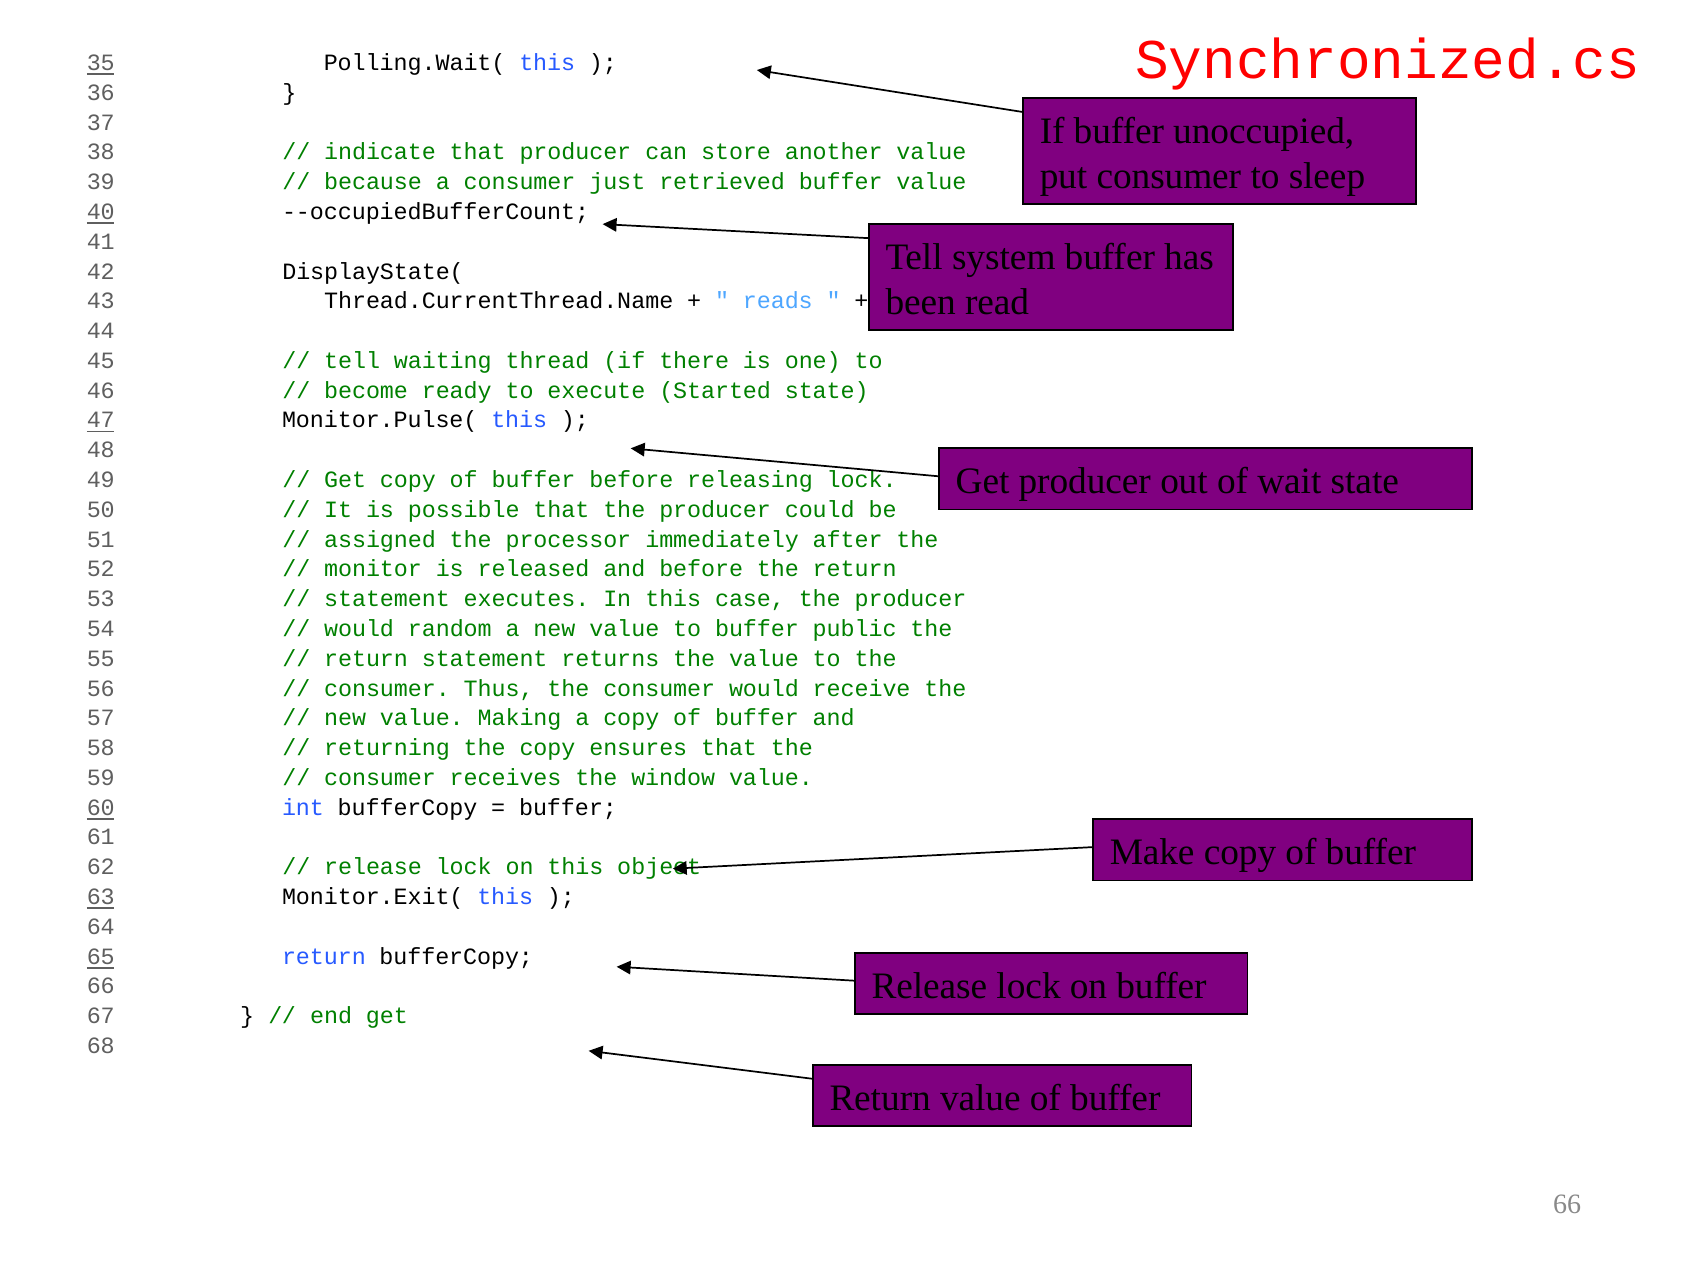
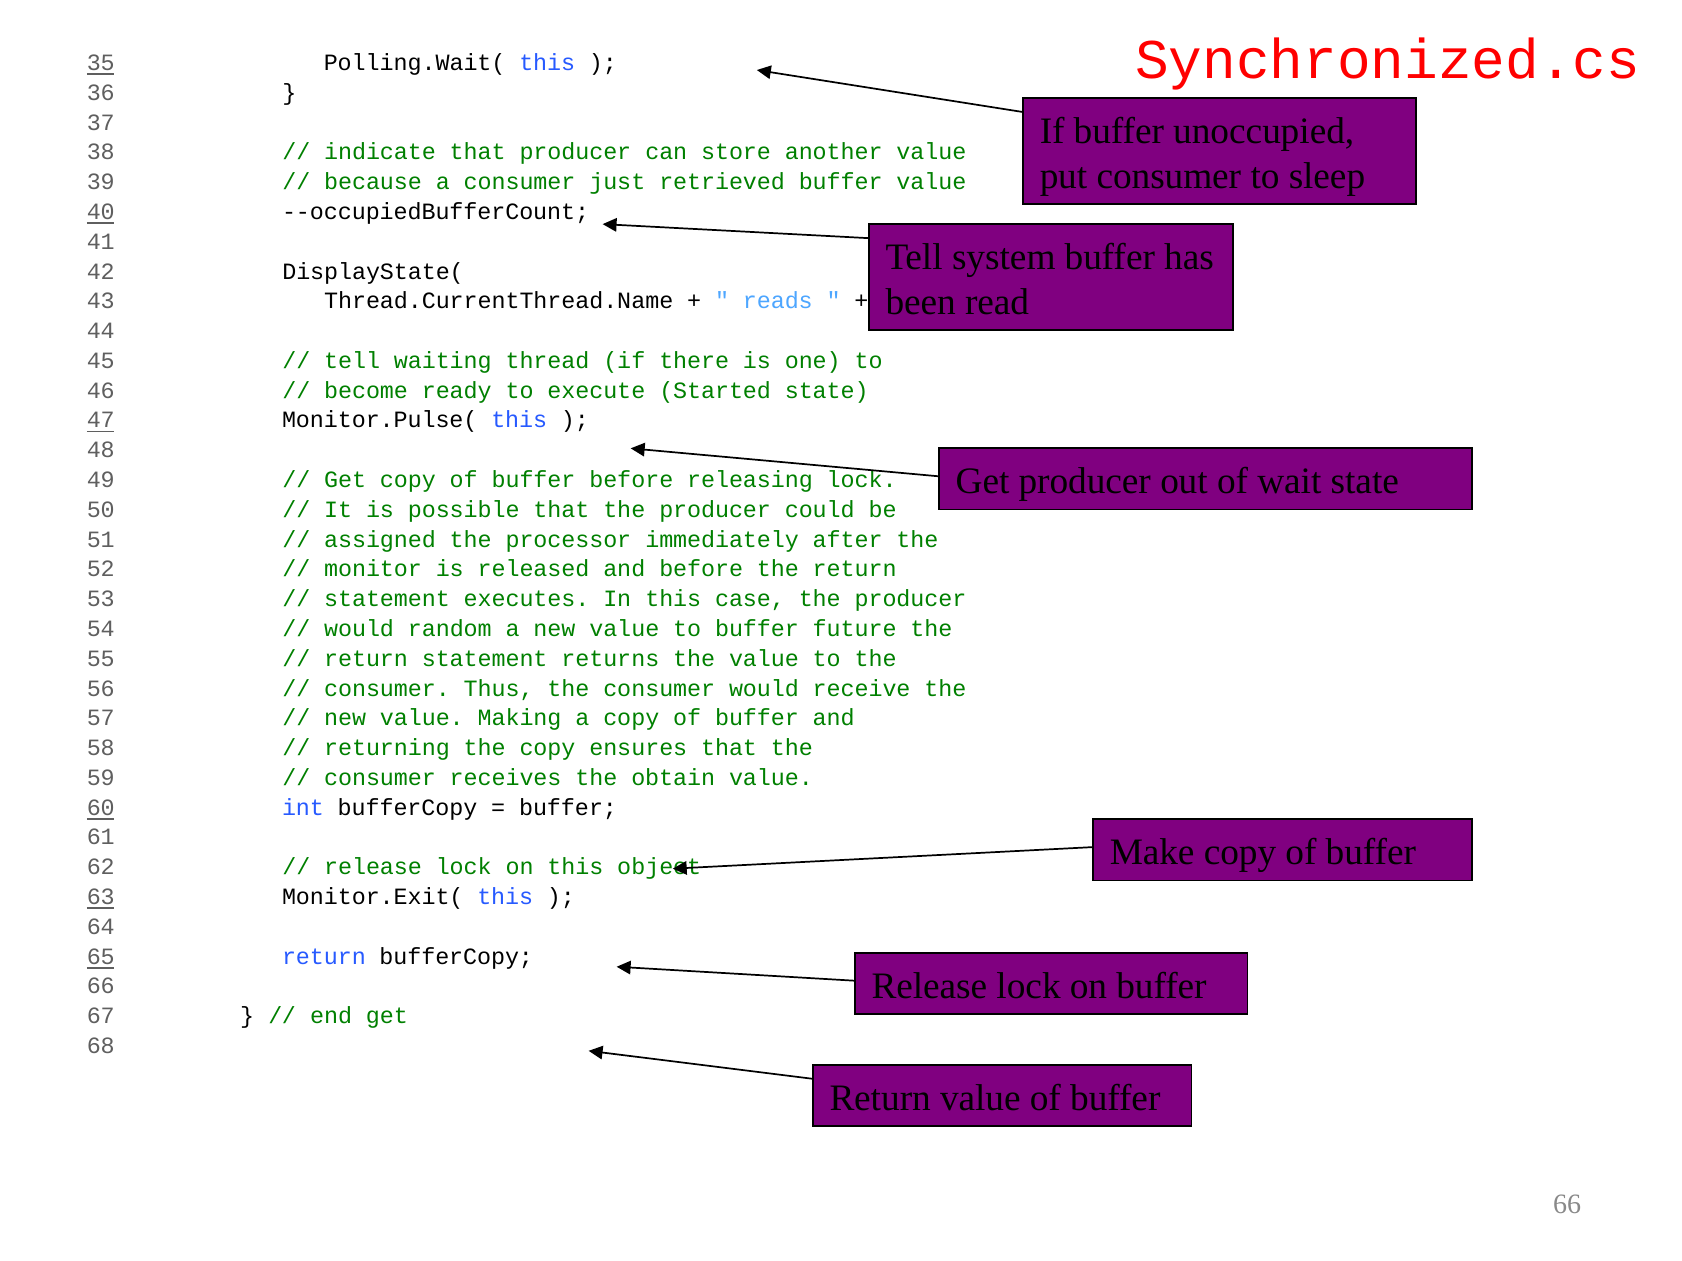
public: public -> future (855, 629)
window: window -> obtain (673, 778)
